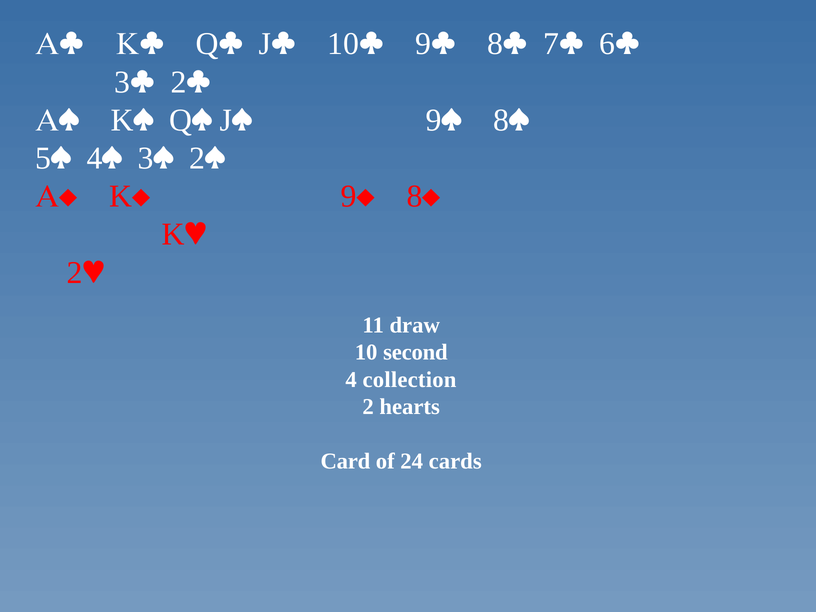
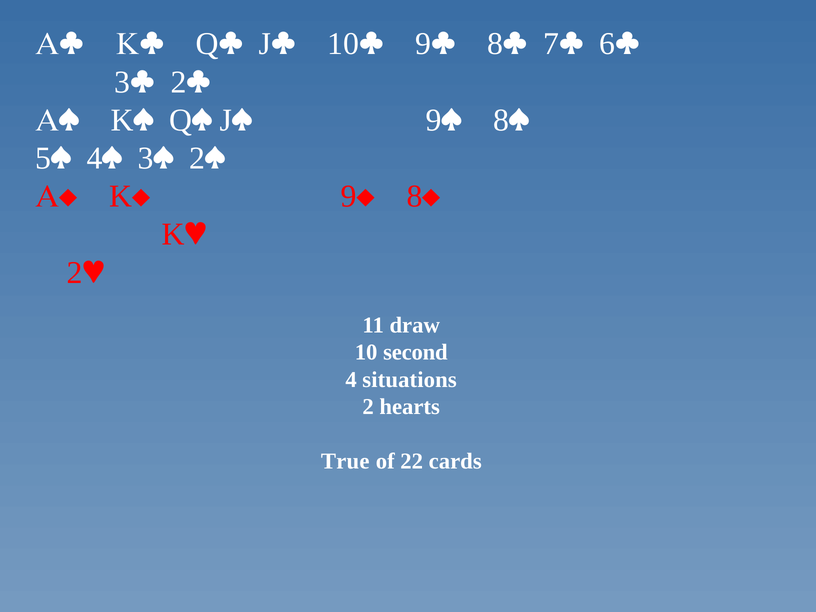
collection: collection -> situations (410, 380)
Card: Card -> True (345, 461)
24: 24 -> 22 (412, 461)
